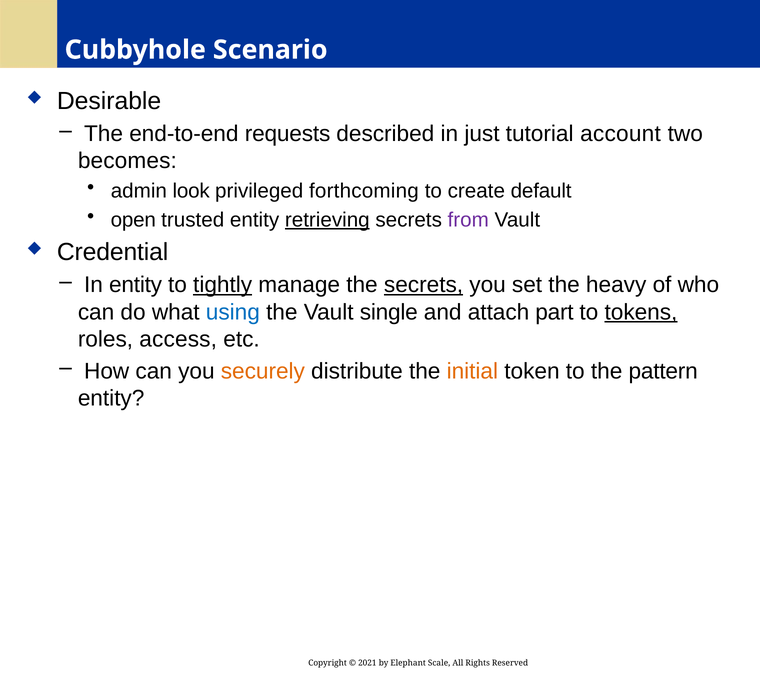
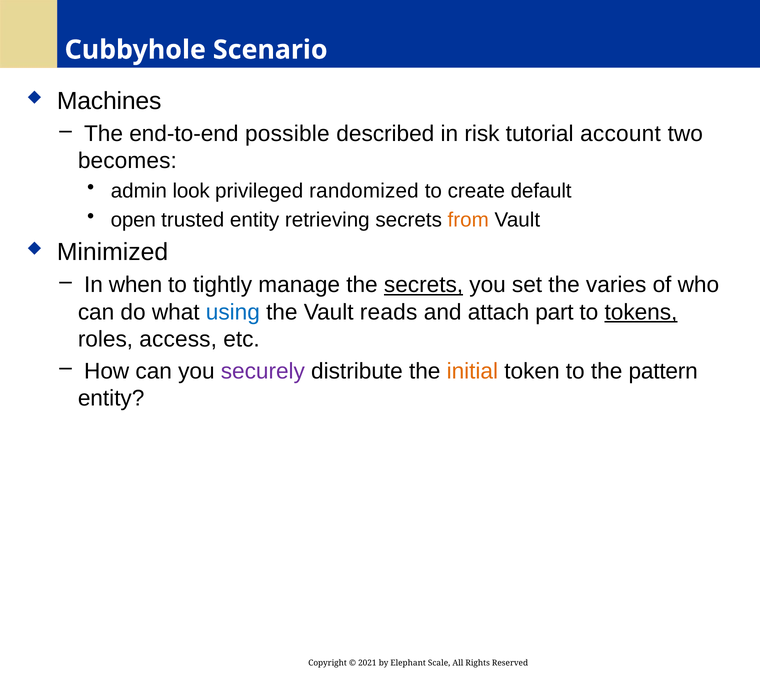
Desirable: Desirable -> Machines (109, 101)
requests: requests -> possible (287, 134)
just: just -> risk (482, 134)
forthcoming: forthcoming -> randomized (364, 191)
retrieving underline: present -> none (327, 220)
from colour: purple -> orange (468, 220)
Credential: Credential -> Minimized (113, 252)
In entity: entity -> when (136, 285)
tightly underline: present -> none (223, 285)
heavy: heavy -> varies (616, 285)
single: single -> reads (389, 312)
securely colour: orange -> purple (263, 371)
